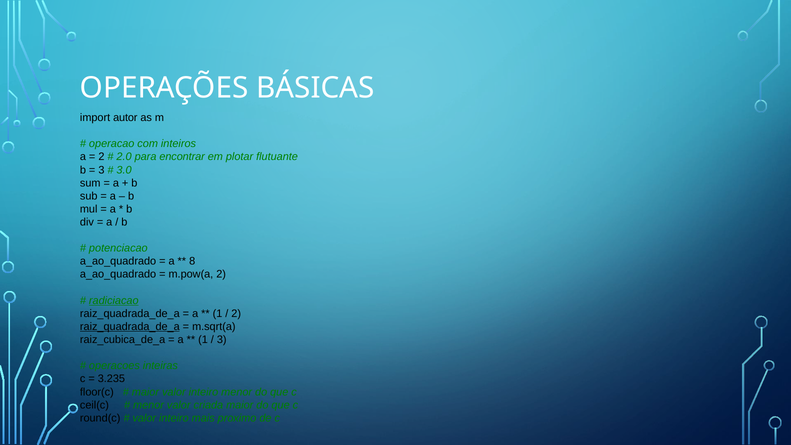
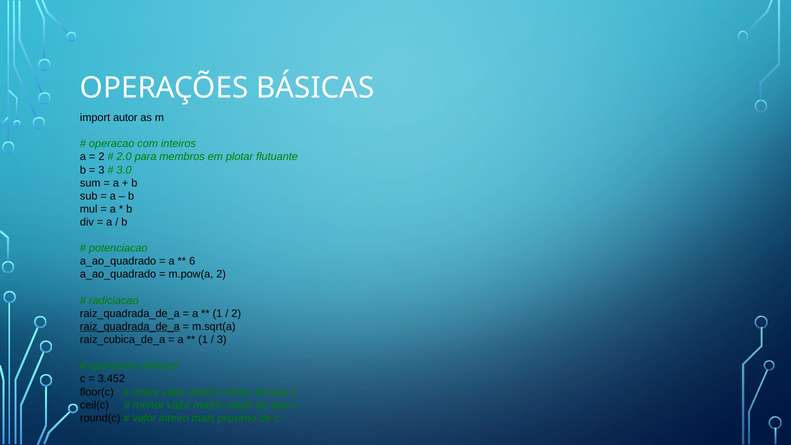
encontrar: encontrar -> membros (182, 157)
8: 8 -> 6 (192, 261)
radiciacao underline: present -> none (114, 300)
3.235: 3.235 -> 3.452 (111, 379)
criada: criada -> matrix (208, 405)
